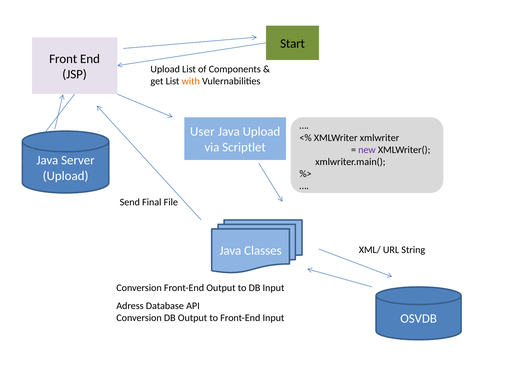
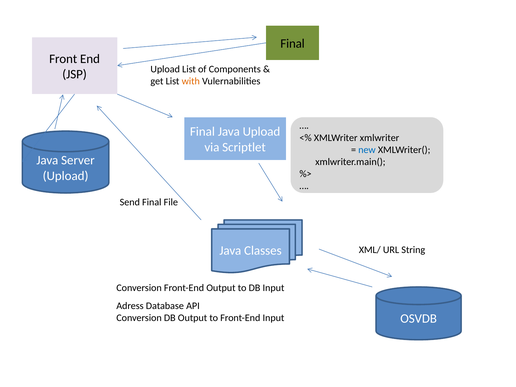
Start: Start -> Final (293, 44)
User: User -> Final (202, 132)
new colour: purple -> blue (367, 150)
